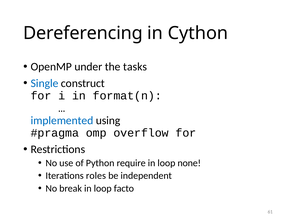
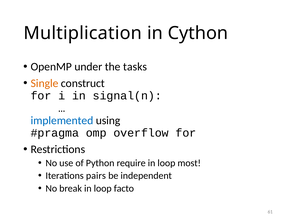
Dereferencing: Dereferencing -> Multiplication (83, 33)
Single colour: blue -> orange (45, 83)
format(n: format(n -> signal(n (127, 96)
none: none -> most (189, 163)
roles: roles -> pairs (96, 176)
